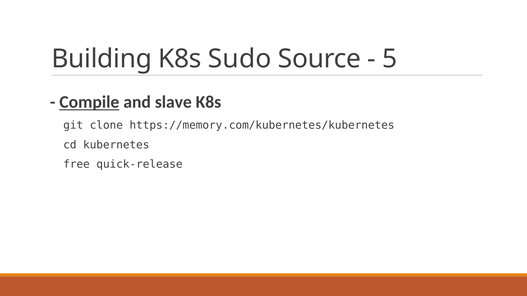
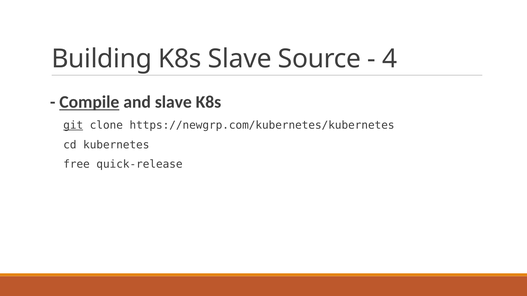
K8s Sudo: Sudo -> Slave (240, 59)
5: 5 -> 4 (390, 59)
git underline: none -> present (73, 125)
https://memory.com/kubernetes/kubernetes: https://memory.com/kubernetes/kubernetes -> https://newgrp.com/kubernetes/kubernetes (262, 125)
